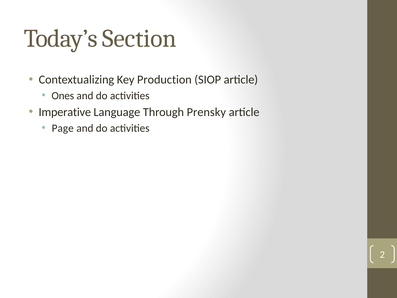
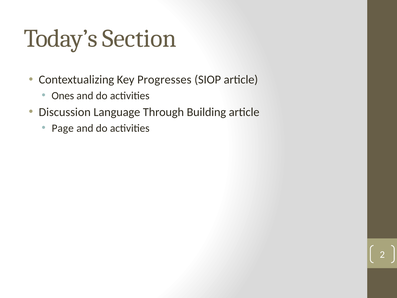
Production: Production -> Progresses (164, 80)
Imperative: Imperative -> Discussion (65, 112)
Prensky: Prensky -> Building (206, 112)
